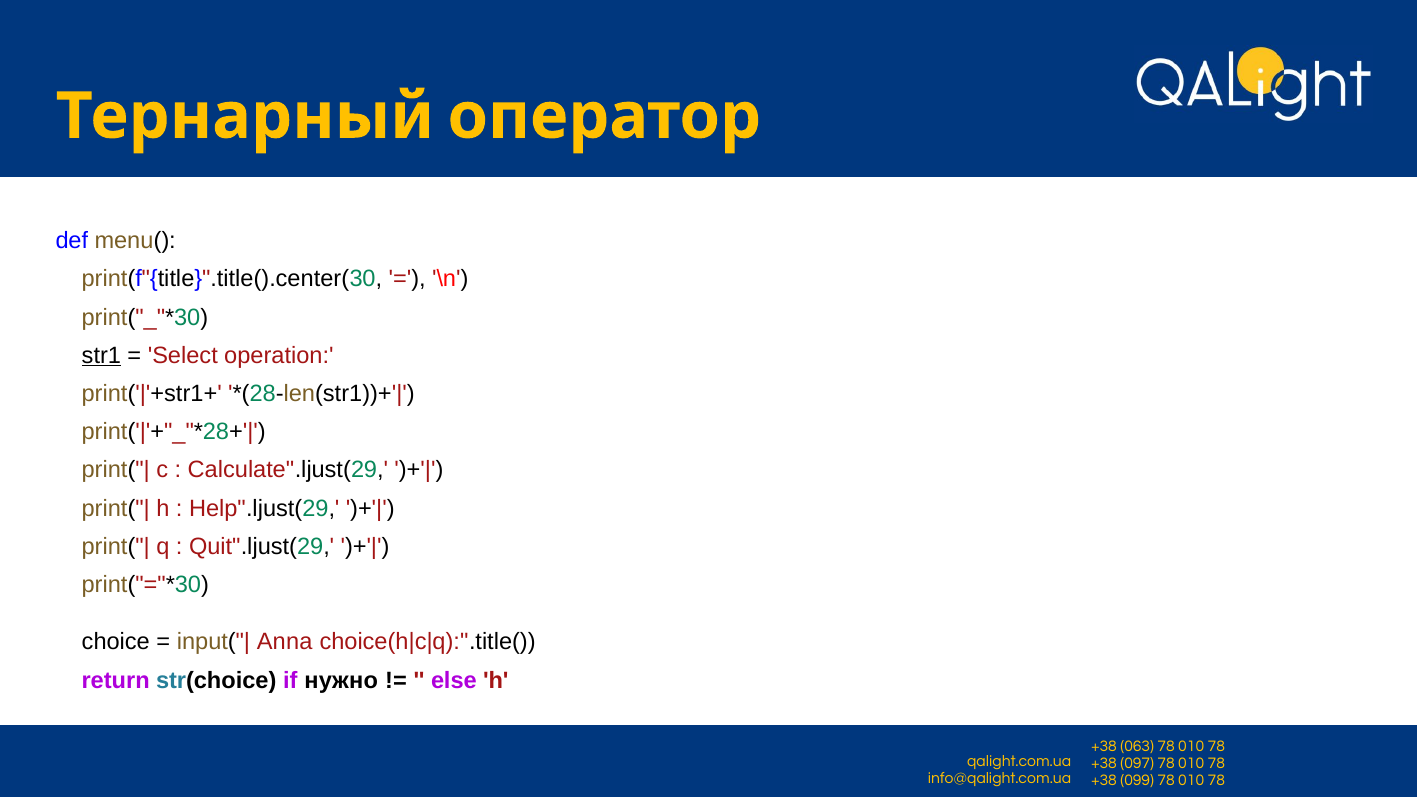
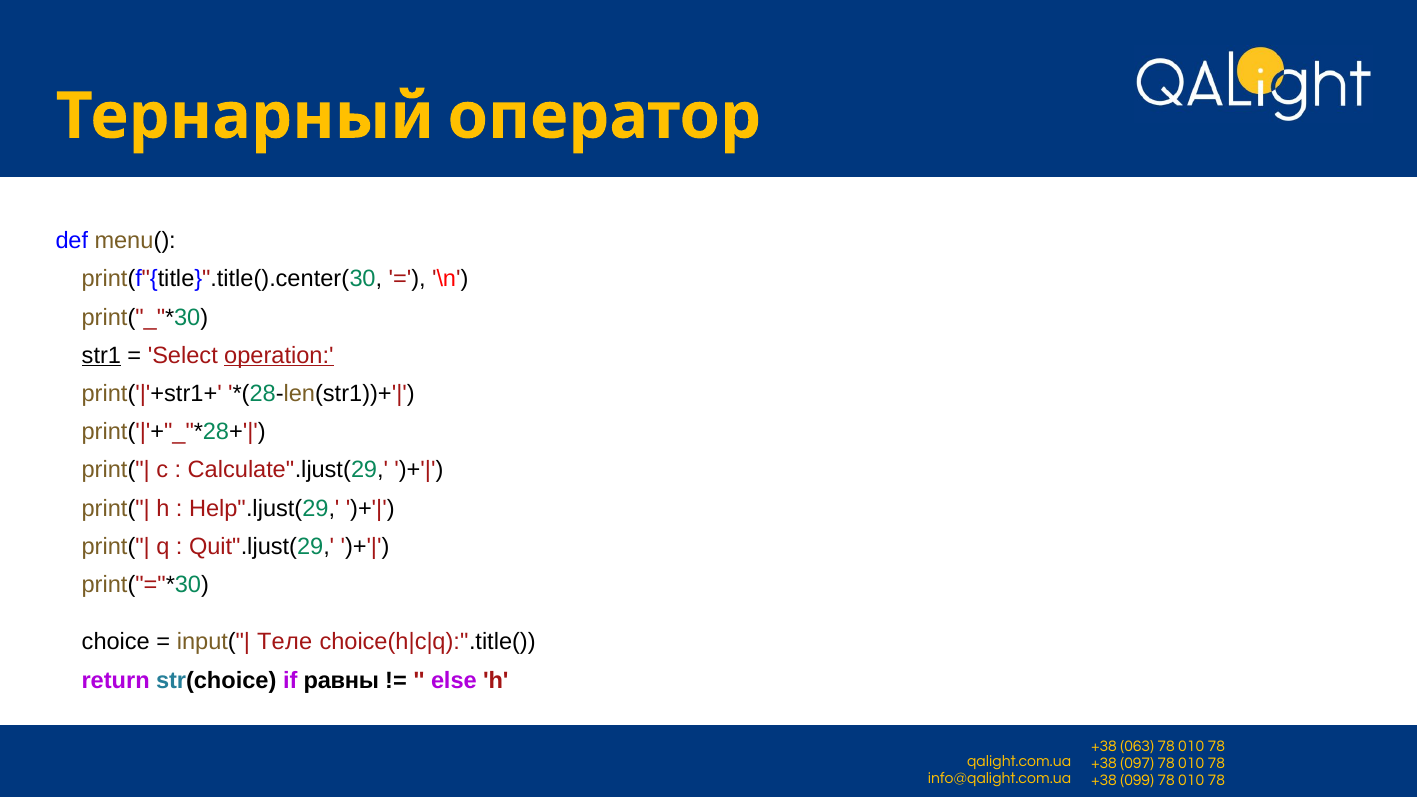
operation underline: none -> present (279, 355)
Anna: Anna -> Теле (285, 642)
нужно: нужно -> равны (341, 680)
